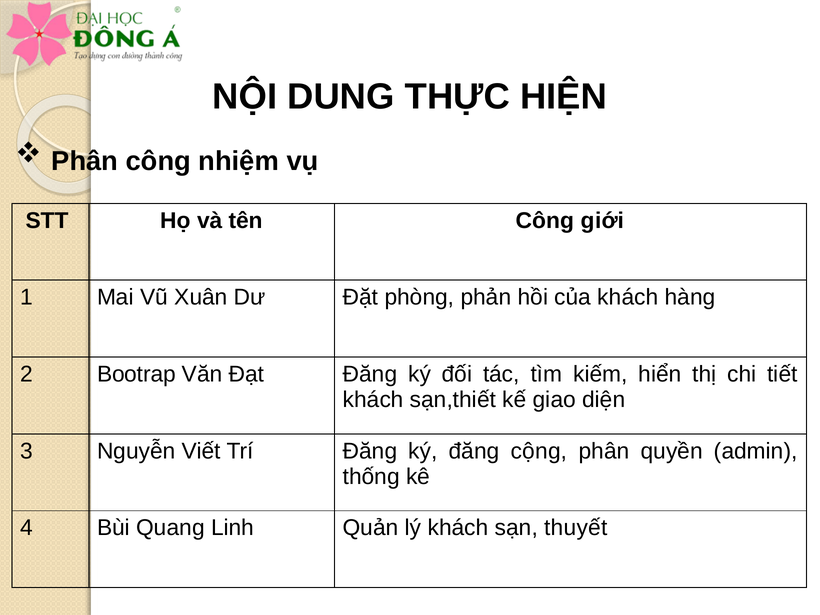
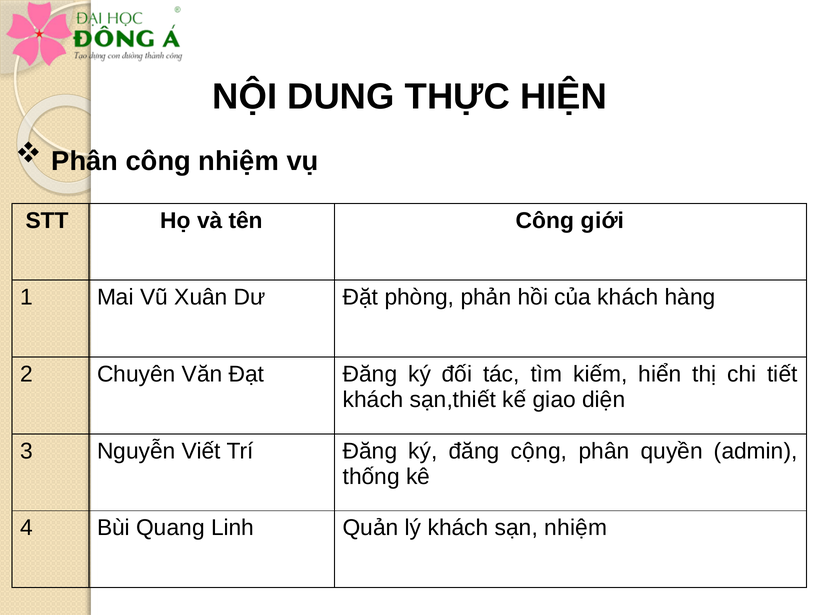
Bootrap: Bootrap -> Chuyên (136, 374)
sạn thuyết: thuyết -> nhiệm (576, 528)
